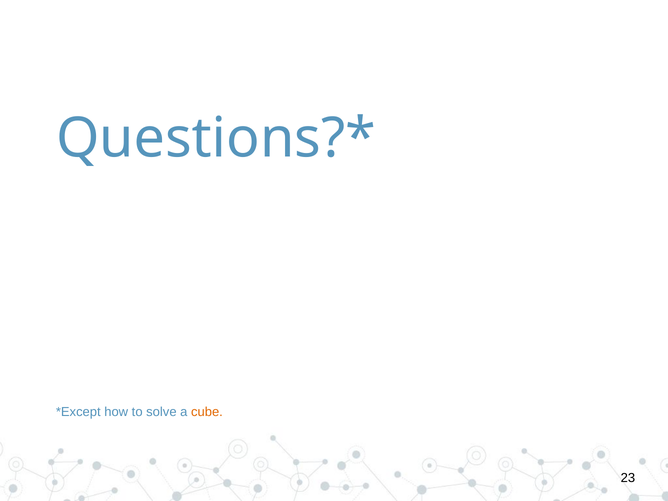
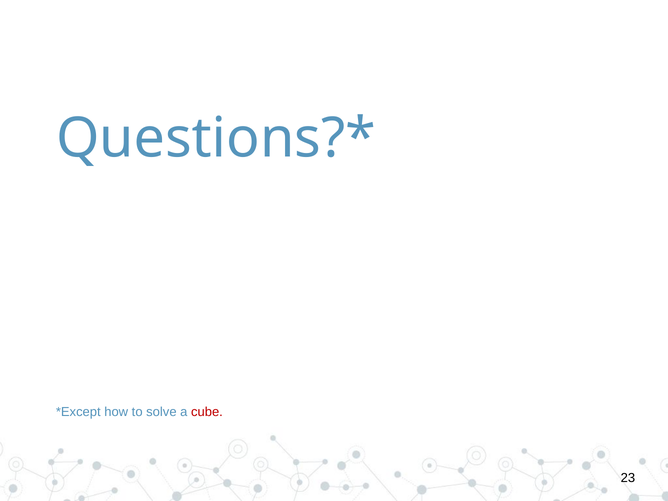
cube colour: orange -> red (207, 412)
